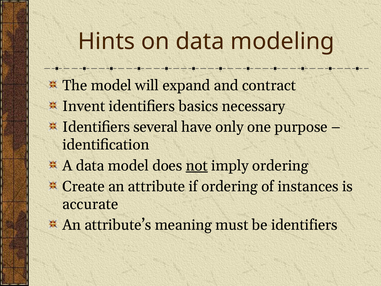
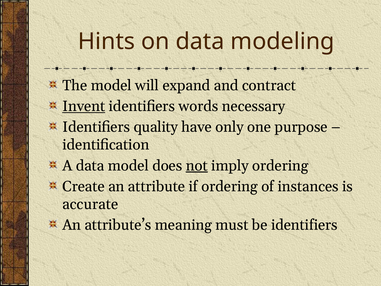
Invent underline: none -> present (84, 106)
basics: basics -> words (198, 106)
several: several -> quality (156, 127)
